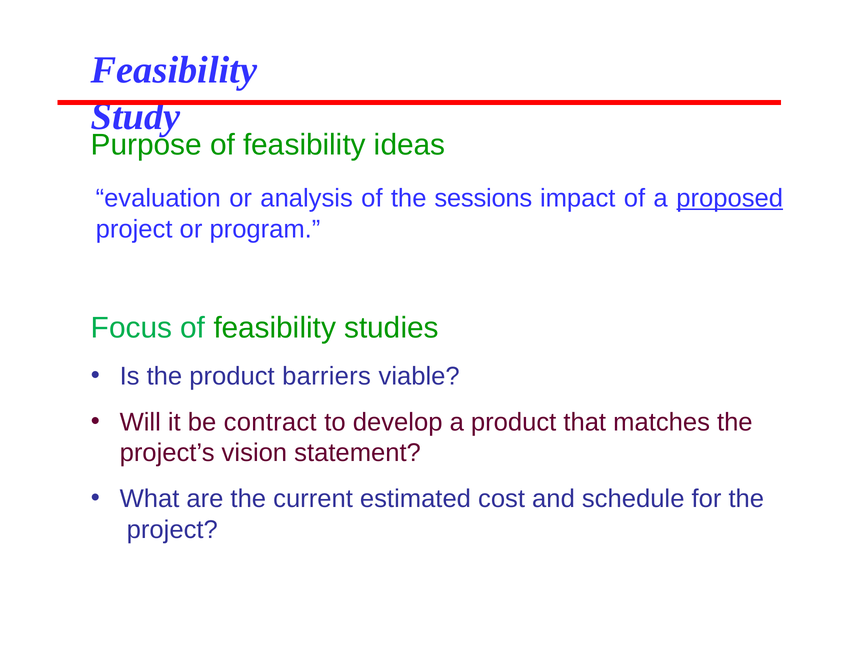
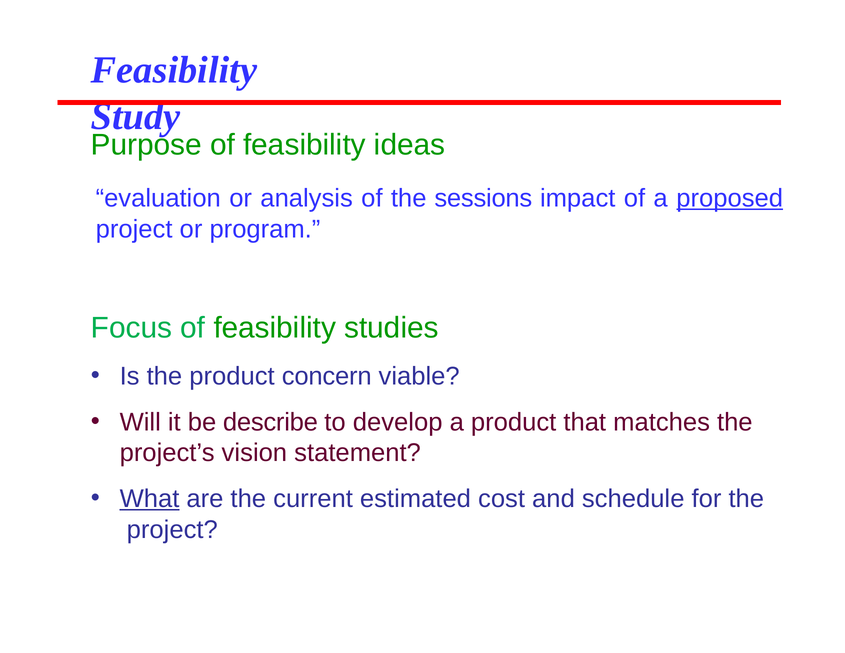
barriers: barriers -> concern (327, 376)
contract: contract -> describe (270, 422)
What underline: none -> present (150, 499)
